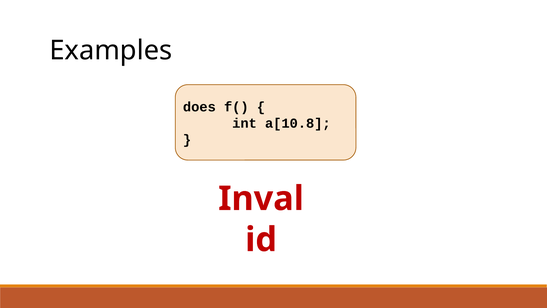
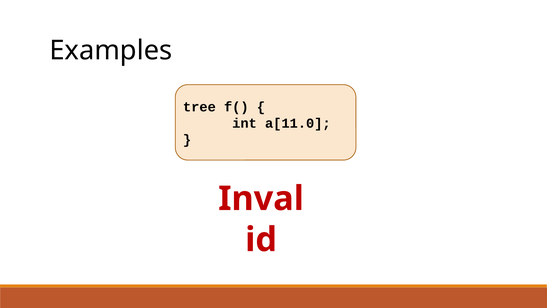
does: does -> tree (199, 107)
a[10.8: a[10.8 -> a[11.0 (298, 123)
